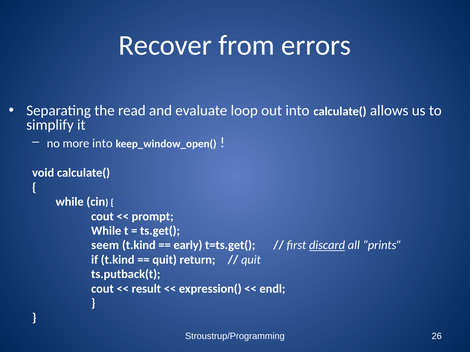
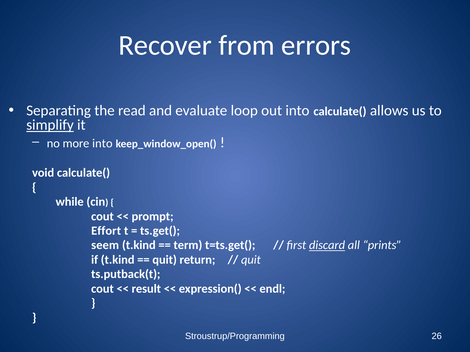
simplify underline: none -> present (50, 125)
While: While -> Effort (106, 231)
early: early -> term (188, 246)
